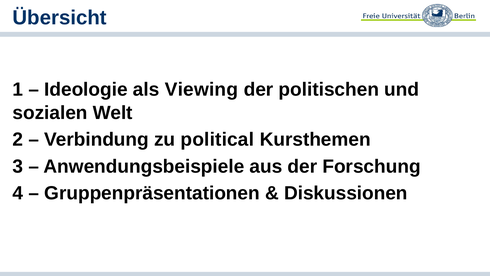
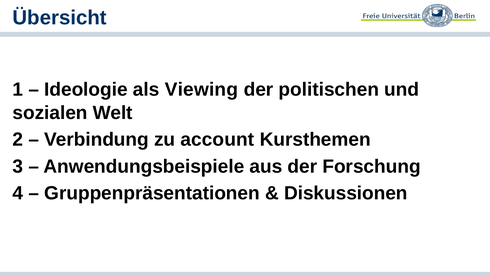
political: political -> account (217, 139)
